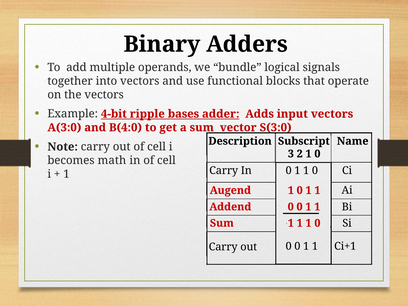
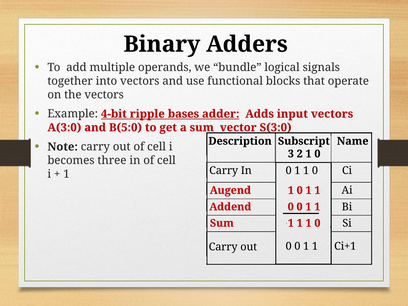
B(4:0: B(4:0 -> B(5:0 (125, 128)
math: math -> three (112, 160)
